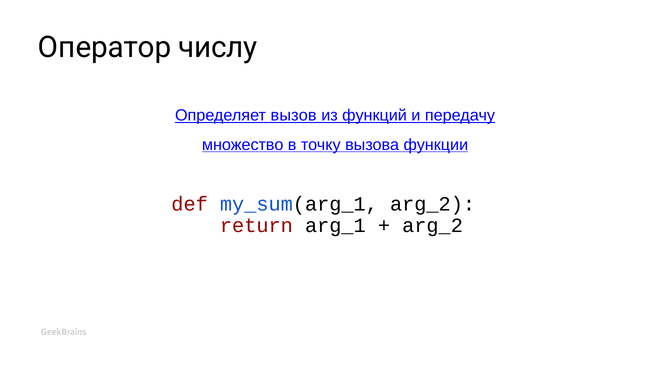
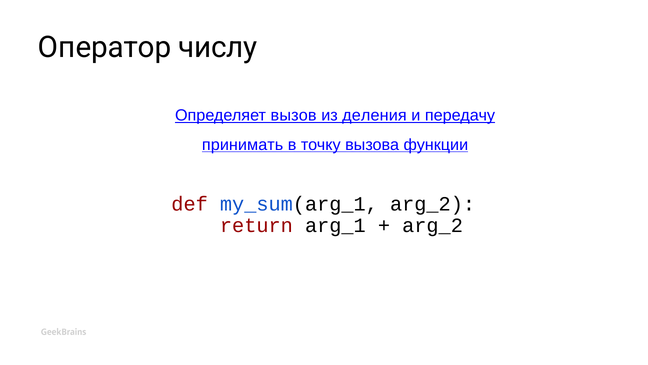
функций: функций -> деления (374, 115)
множество: множество -> принимать (243, 144)
